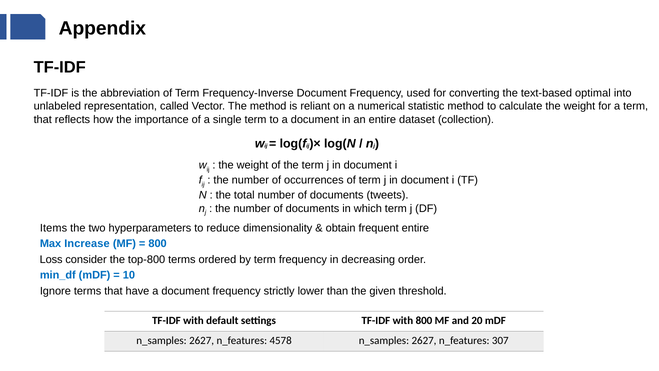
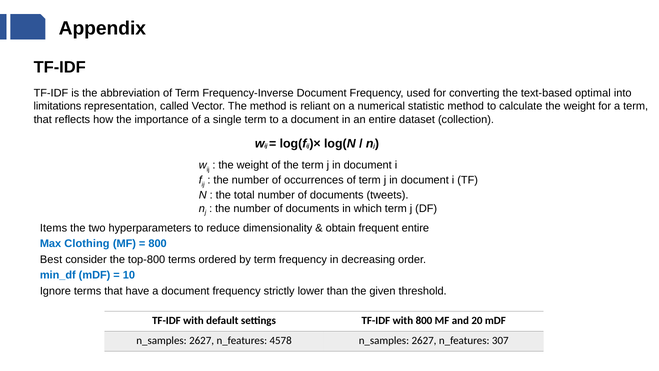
unlabeled: unlabeled -> limitations (57, 106)
Increase: Increase -> Clothing (87, 244)
Loss: Loss -> Best (51, 259)
